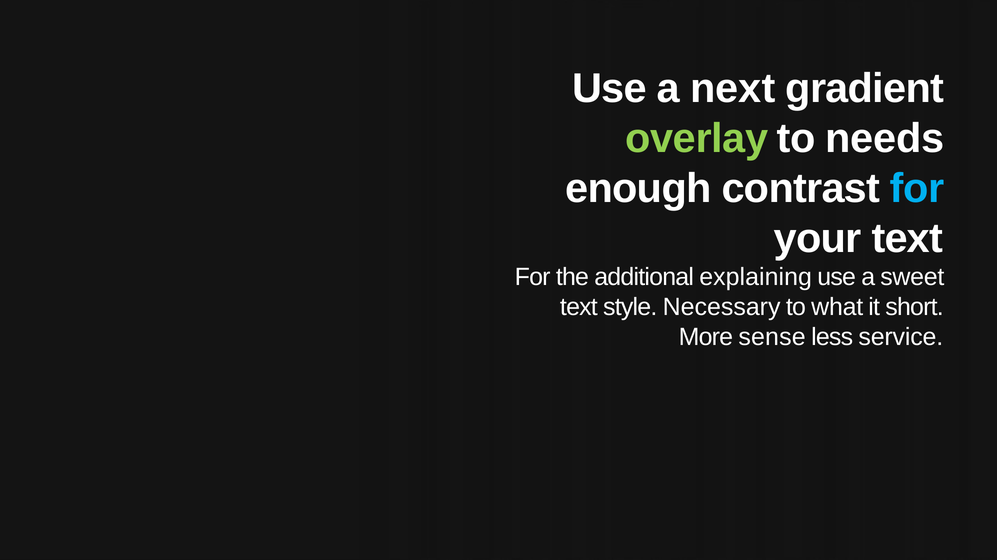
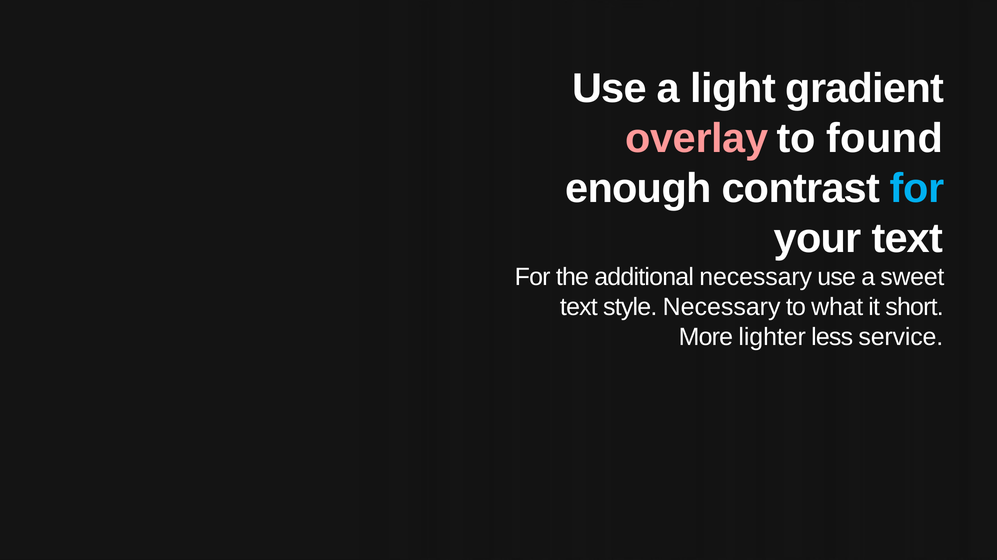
next: next -> light (733, 89)
overlay colour: light green -> pink (697, 138)
needs: needs -> found (884, 138)
additional explaining: explaining -> necessary (756, 277)
sense: sense -> lighter (772, 337)
